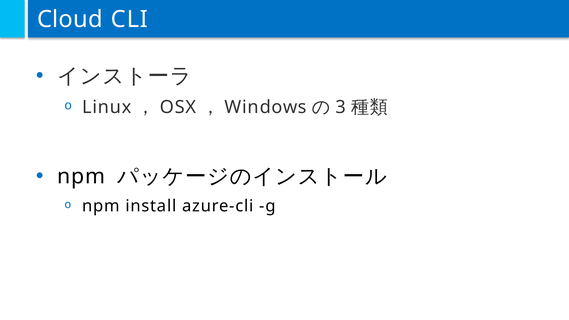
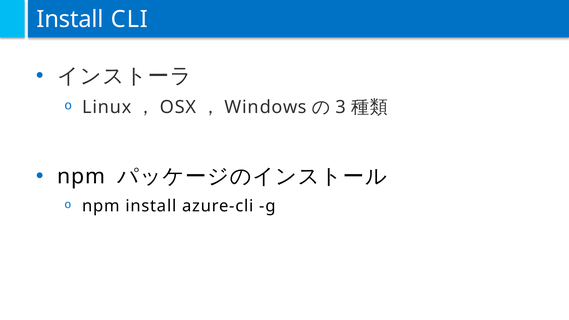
Cloud: Cloud -> Install (70, 19)
